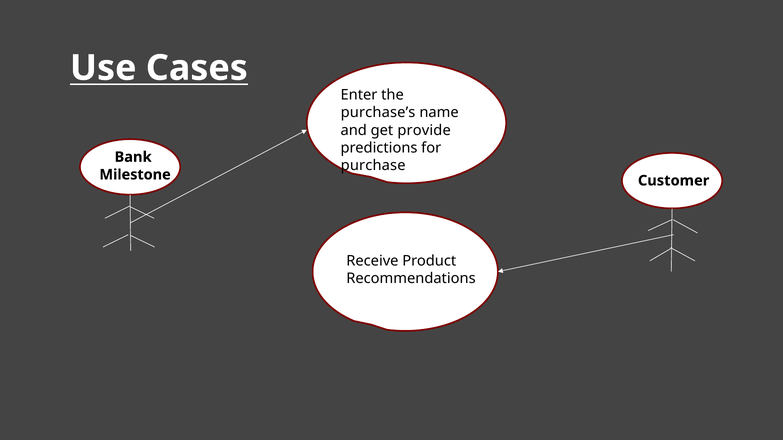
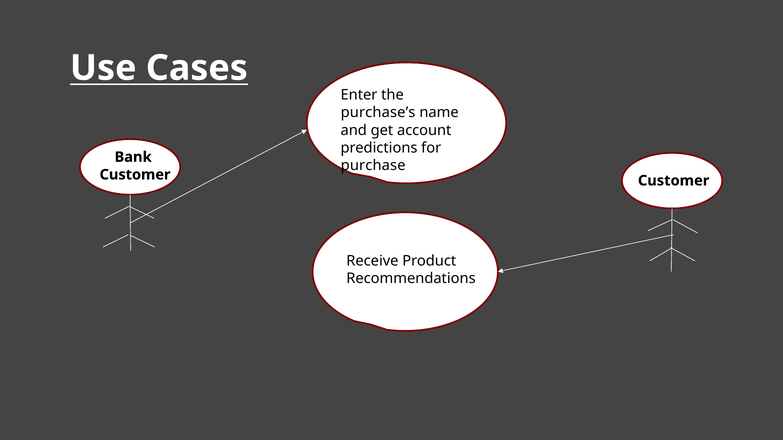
provide: provide -> account (424, 130)
Milestone: Milestone -> Customer (135, 175)
